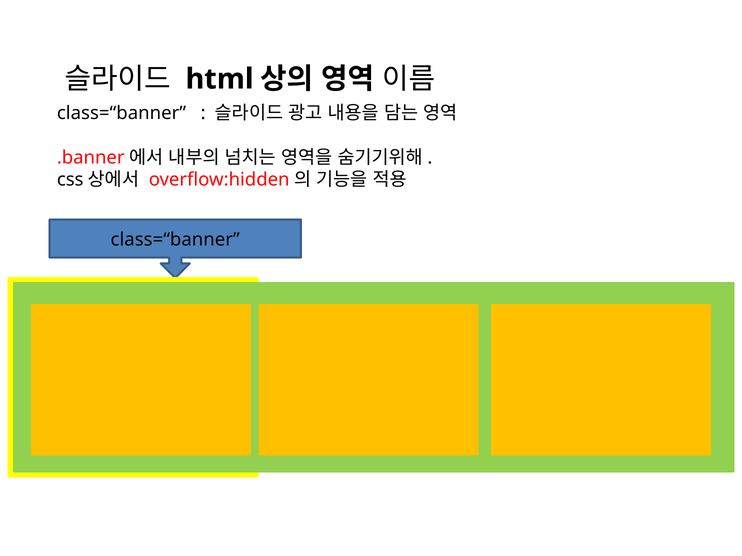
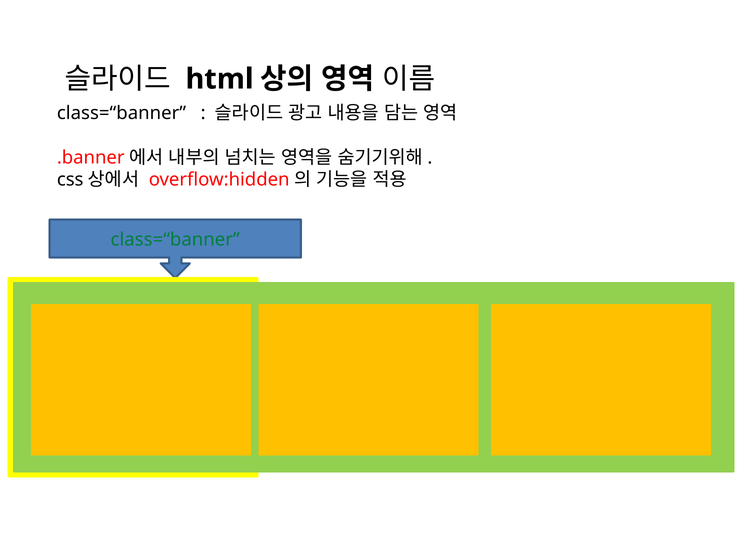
class=“banner colour: black -> green (175, 240)
